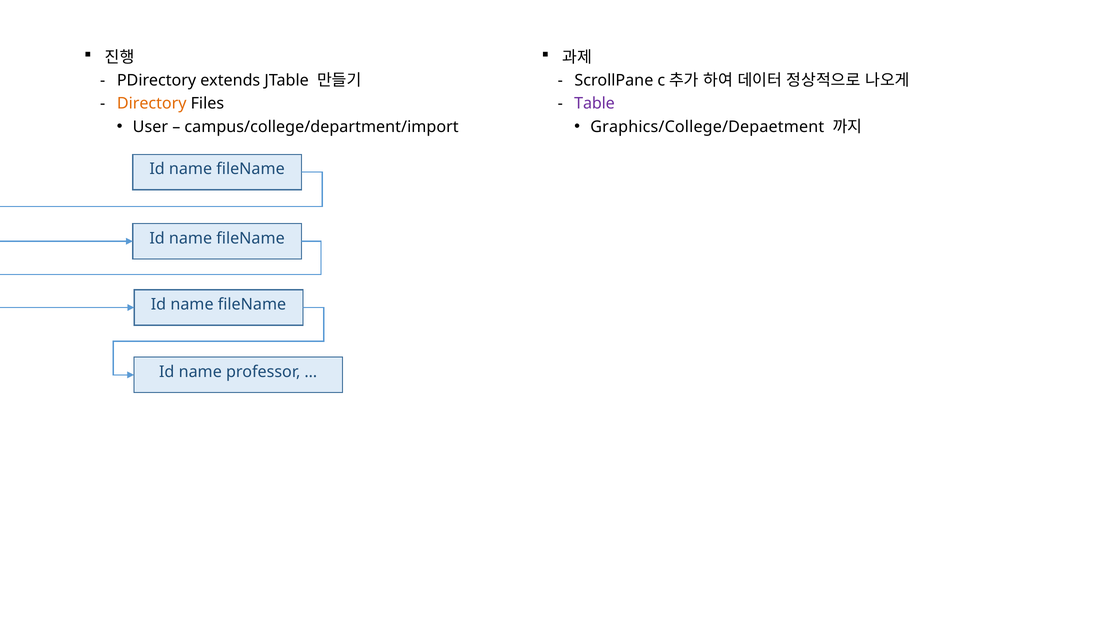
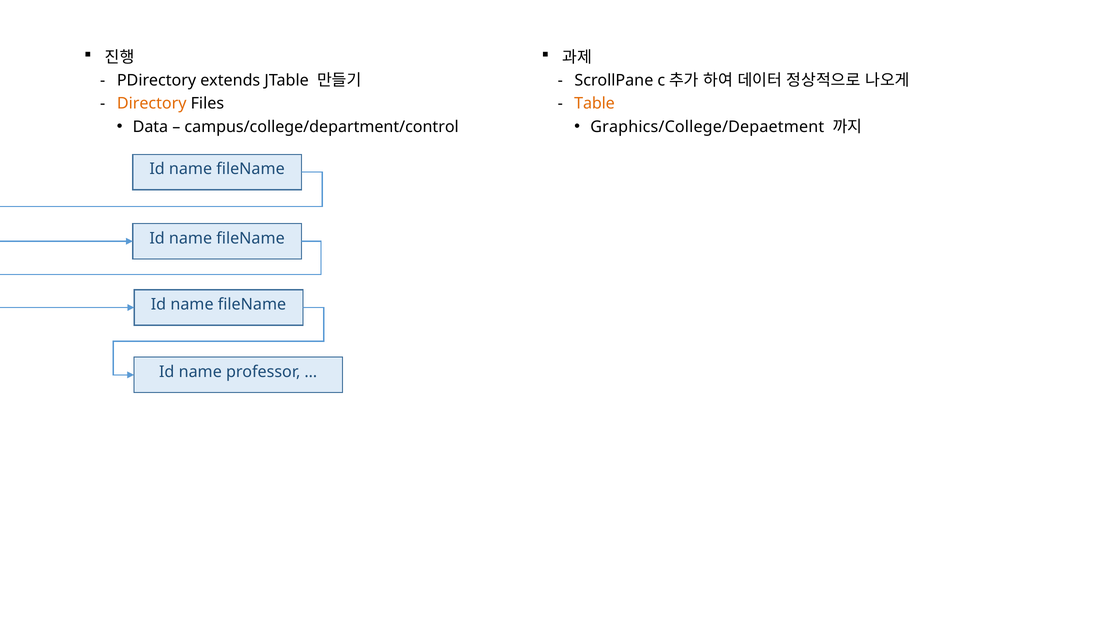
Table colour: purple -> orange (594, 104)
User: User -> Data (150, 127)
campus/college/department/import: campus/college/department/import -> campus/college/department/control (322, 127)
